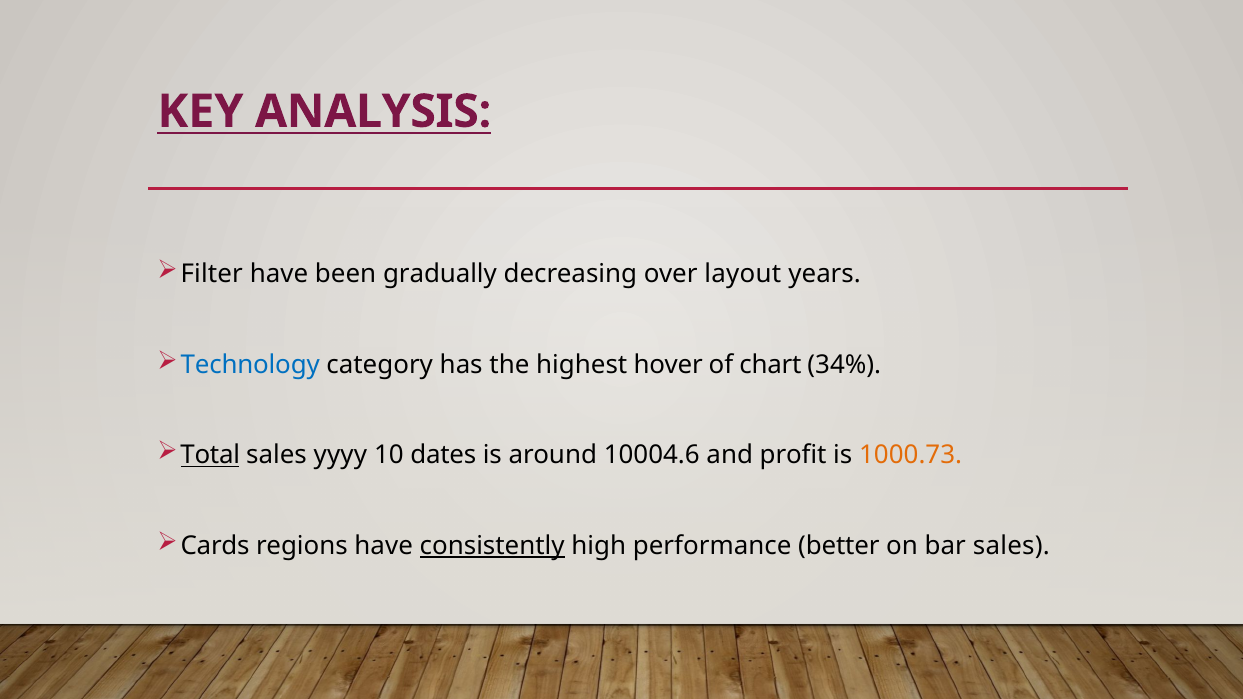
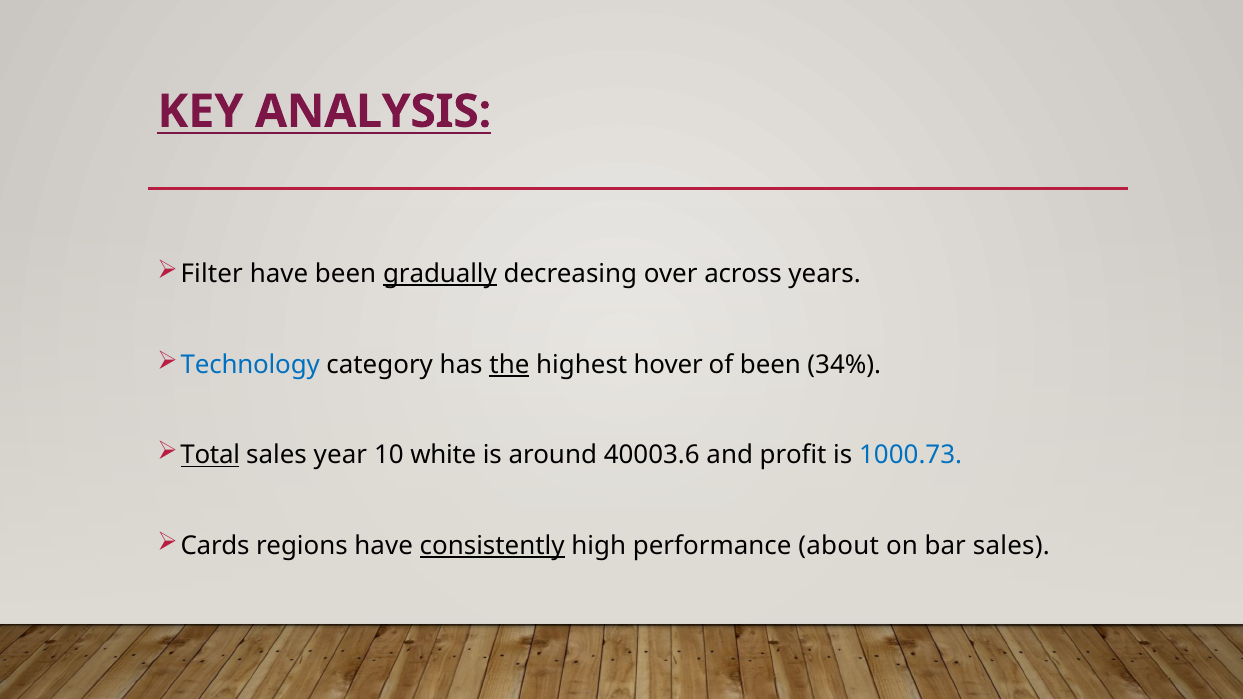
gradually underline: none -> present (440, 274)
layout: layout -> across (743, 274)
the underline: none -> present (509, 365)
of chart: chart -> been (770, 365)
yyyy: yyyy -> year (340, 455)
dates: dates -> white (443, 455)
10004.6: 10004.6 -> 40003.6 (652, 455)
1000.73 colour: orange -> blue (911, 455)
better: better -> about (839, 546)
